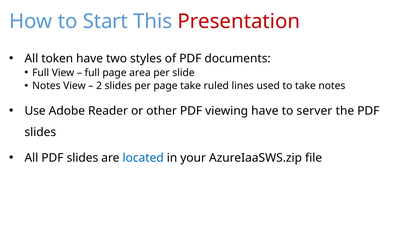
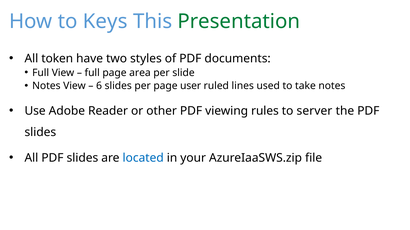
Start: Start -> Keys (105, 21)
Presentation colour: red -> green (239, 21)
2: 2 -> 6 (99, 86)
page take: take -> user (191, 86)
viewing have: have -> rules (265, 111)
